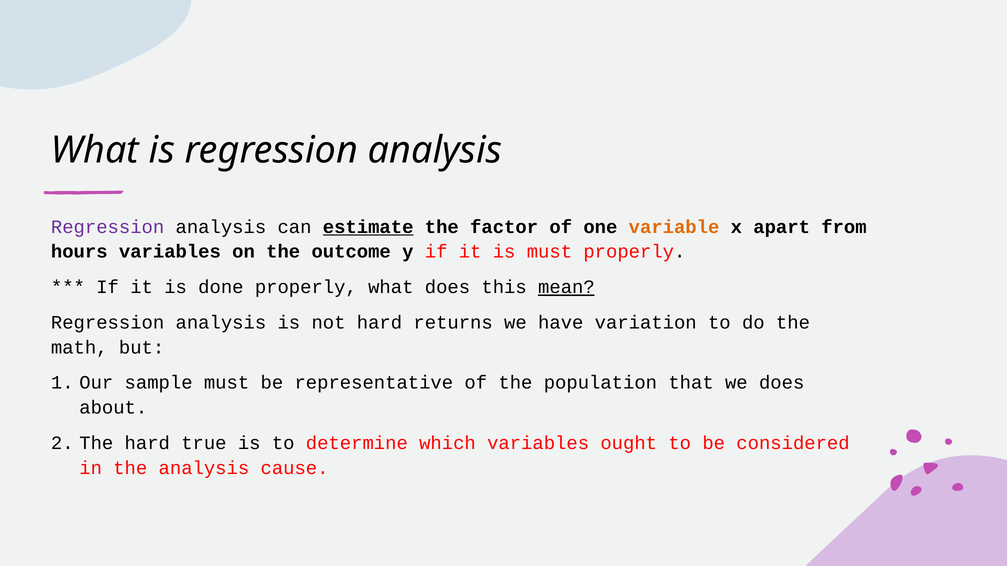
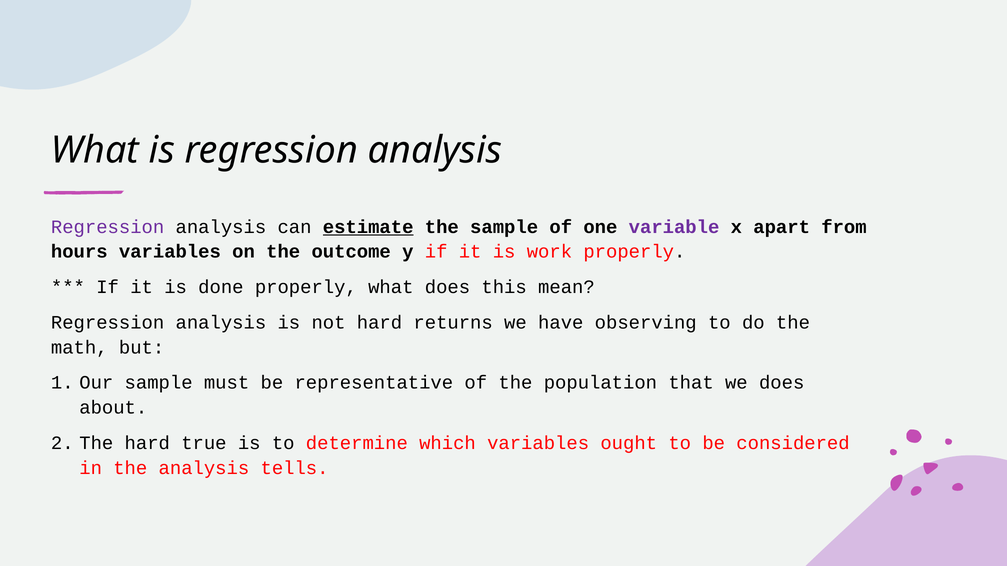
the factor: factor -> sample (504, 227)
variable colour: orange -> purple (674, 227)
is must: must -> work (549, 252)
mean underline: present -> none (566, 287)
variation: variation -> observing (646, 323)
cause: cause -> tells (295, 468)
